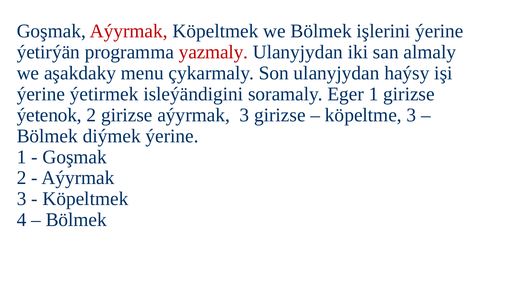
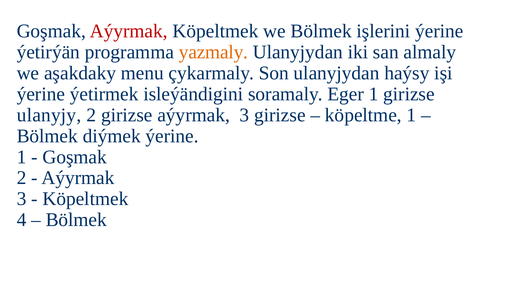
yazmaly colour: red -> orange (213, 52)
ýetenok: ýetenok -> ulanyjy (49, 115)
köpeltme 3: 3 -> 1 (411, 115)
